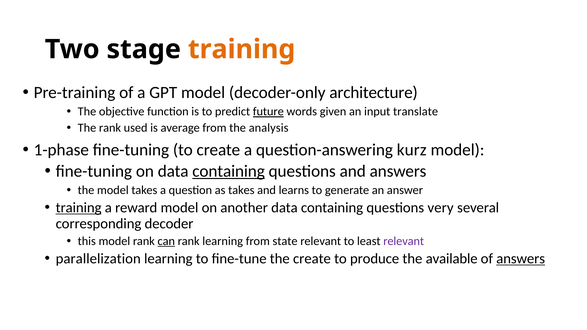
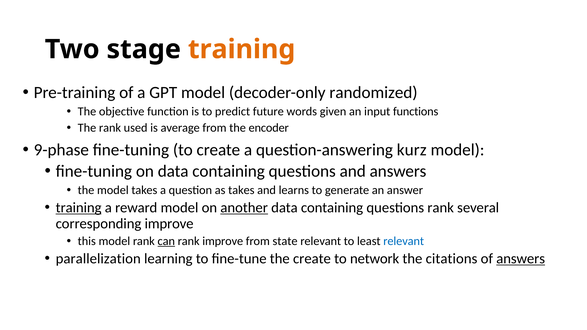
architecture: architecture -> randomized (373, 93)
future underline: present -> none (268, 112)
translate: translate -> functions (416, 112)
analysis: analysis -> encoder (269, 128)
1-phase: 1-phase -> 9-phase (61, 150)
containing underline: present -> none (229, 171)
another underline: none -> present (244, 208)
questions very: very -> rank (441, 208)
corresponding decoder: decoder -> improve (169, 224)
rank learning: learning -> improve (223, 241)
relevant colour: purple -> blue (404, 241)
produce: produce -> network (375, 259)
available: available -> citations (452, 259)
